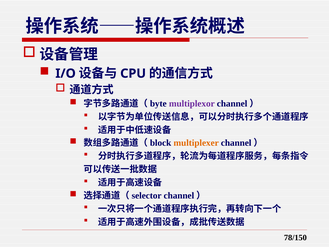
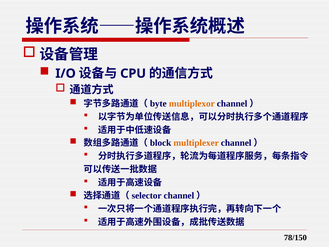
multiplexor colour: purple -> orange (192, 103)
